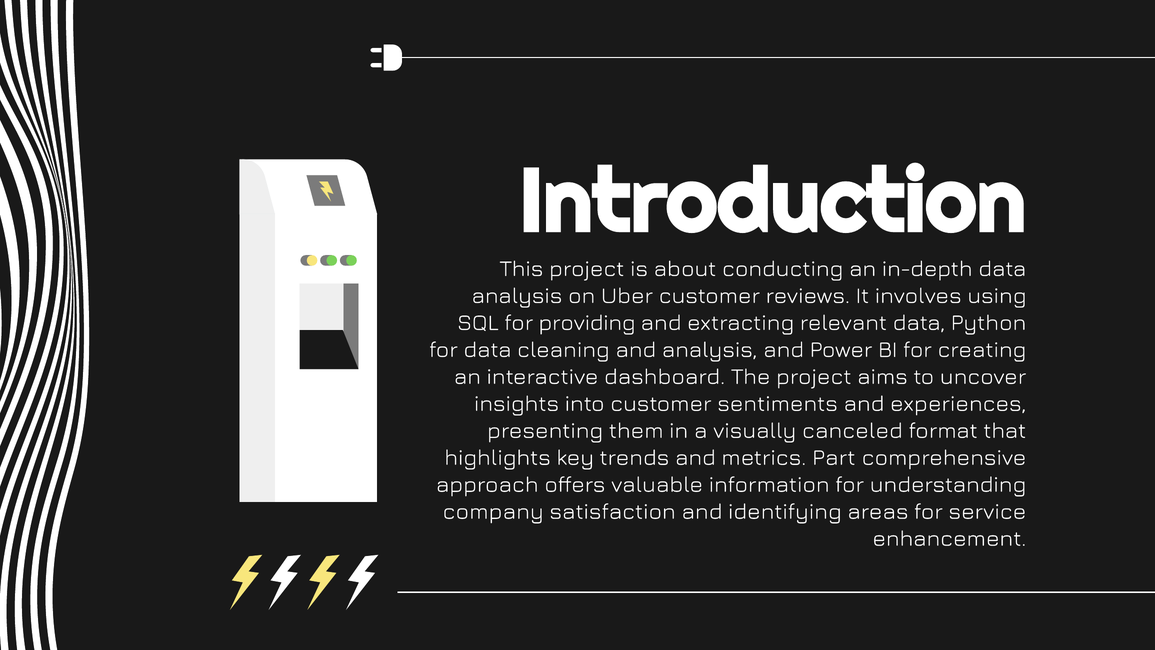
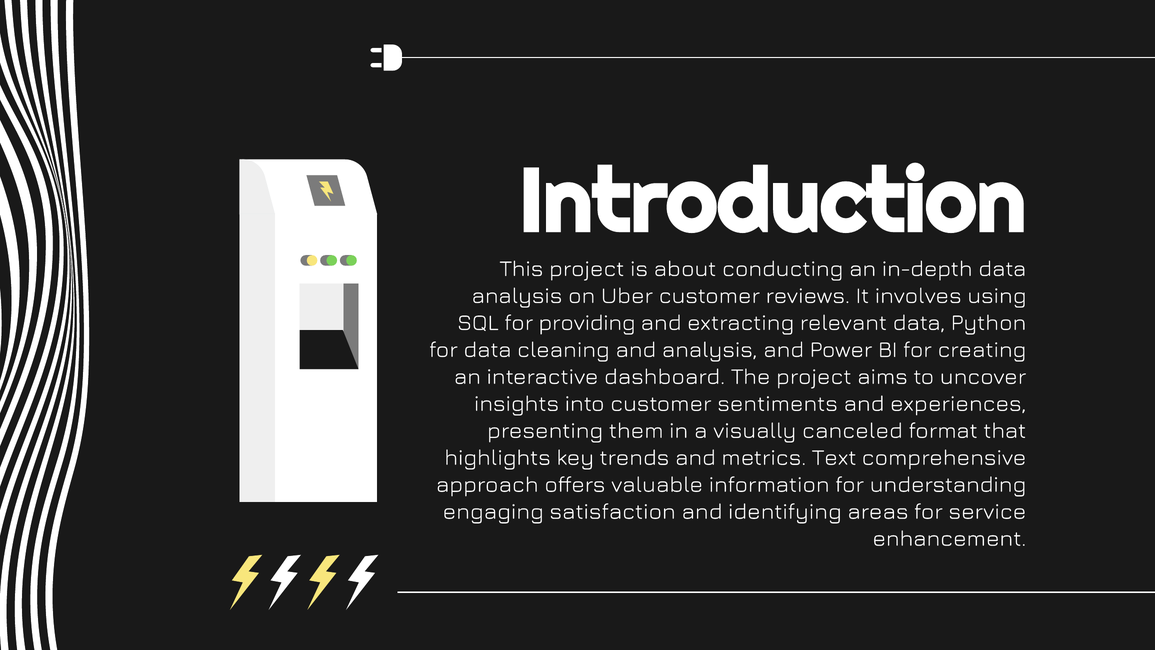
Part: Part -> Text (834, 457)
company: company -> engaging (493, 511)
